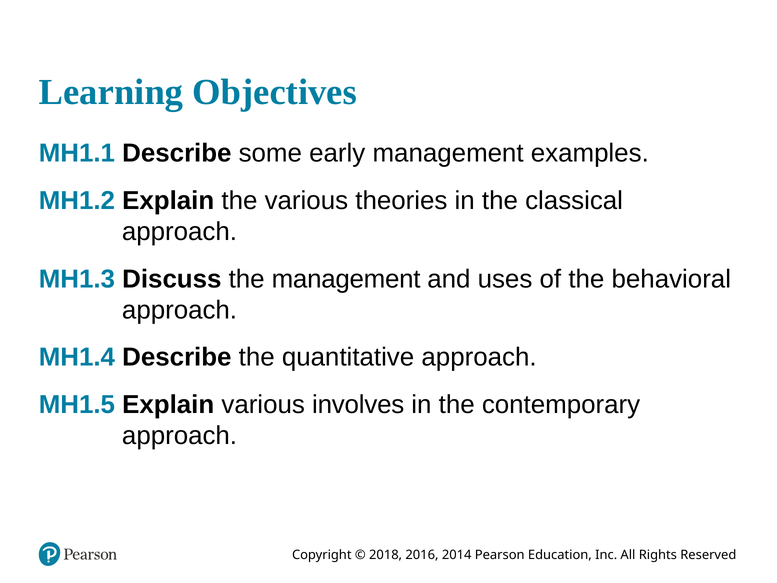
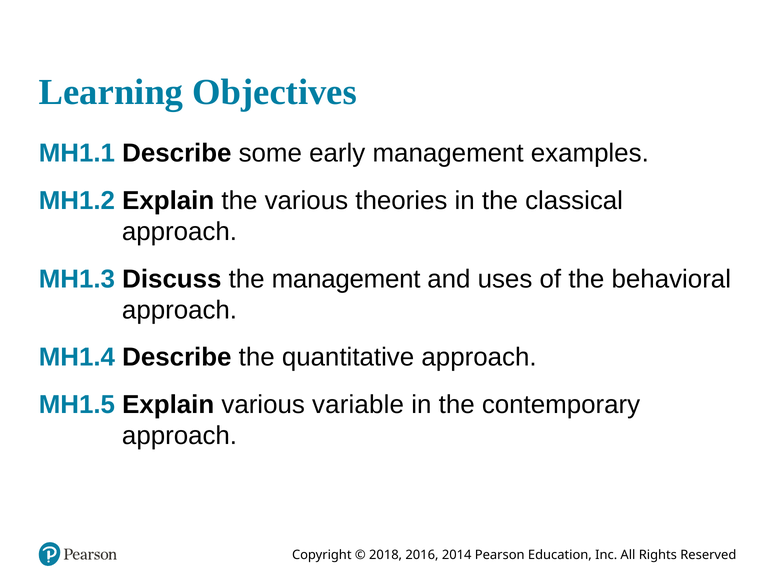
involves: involves -> variable (358, 405)
